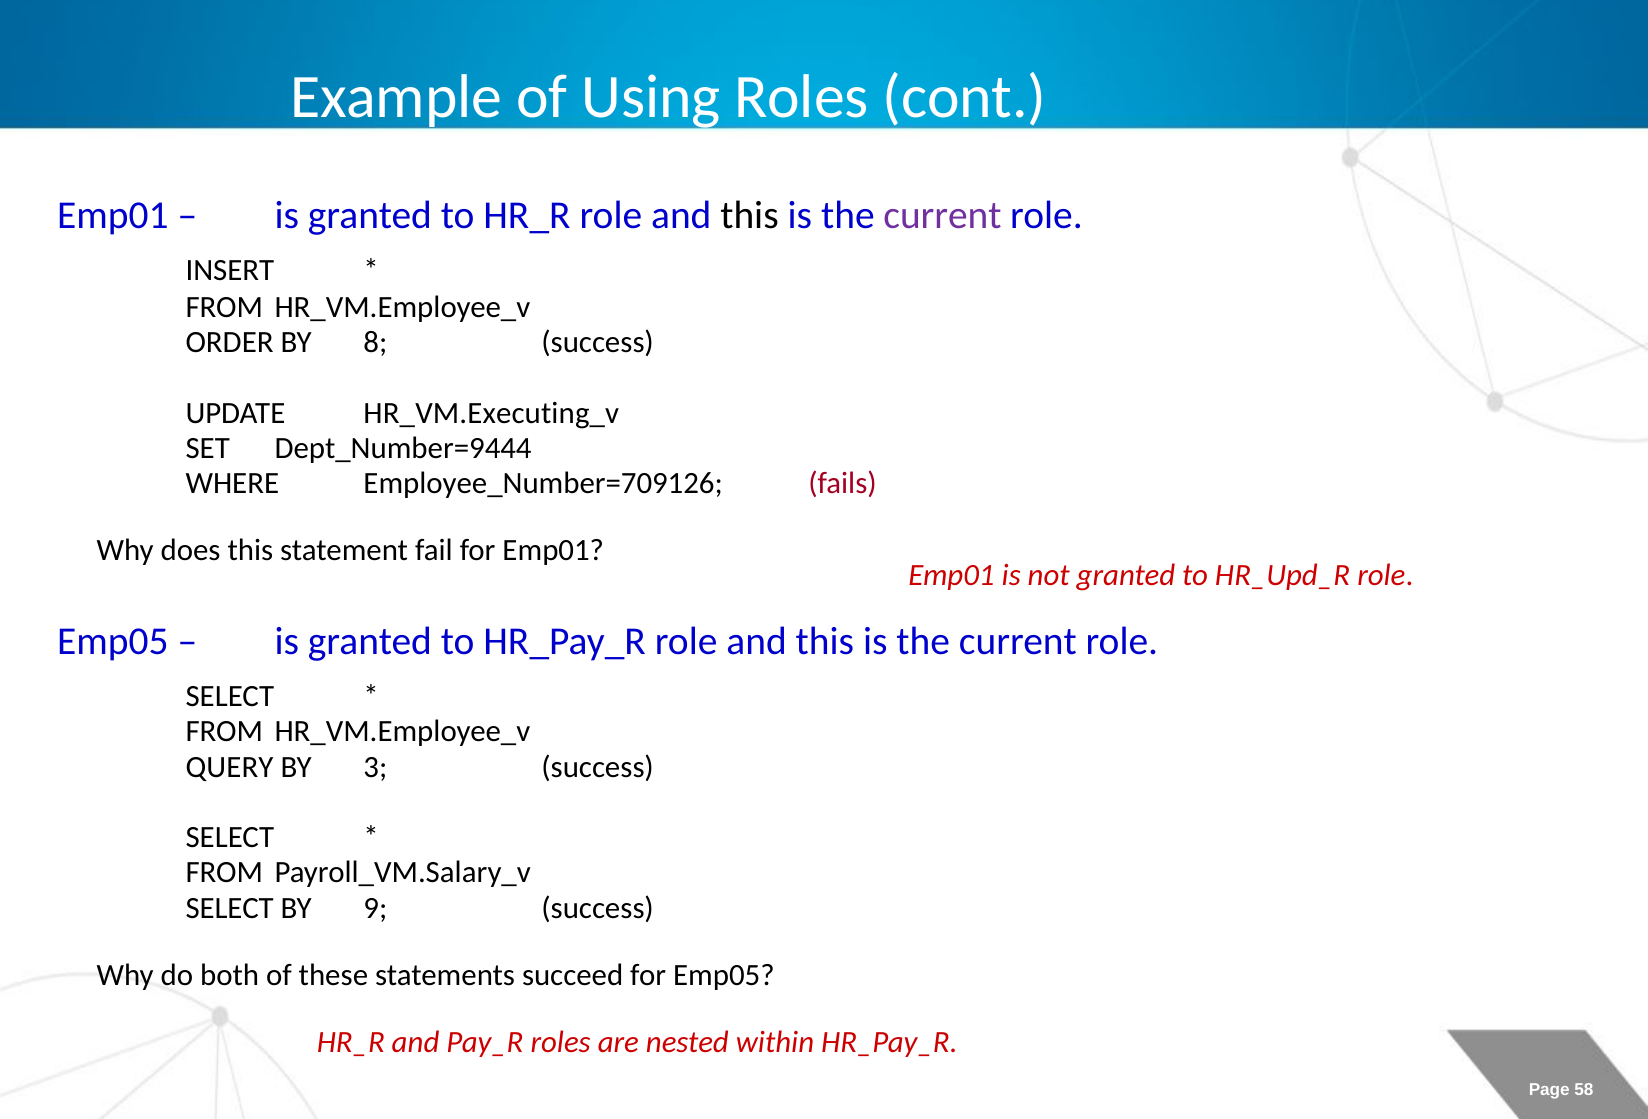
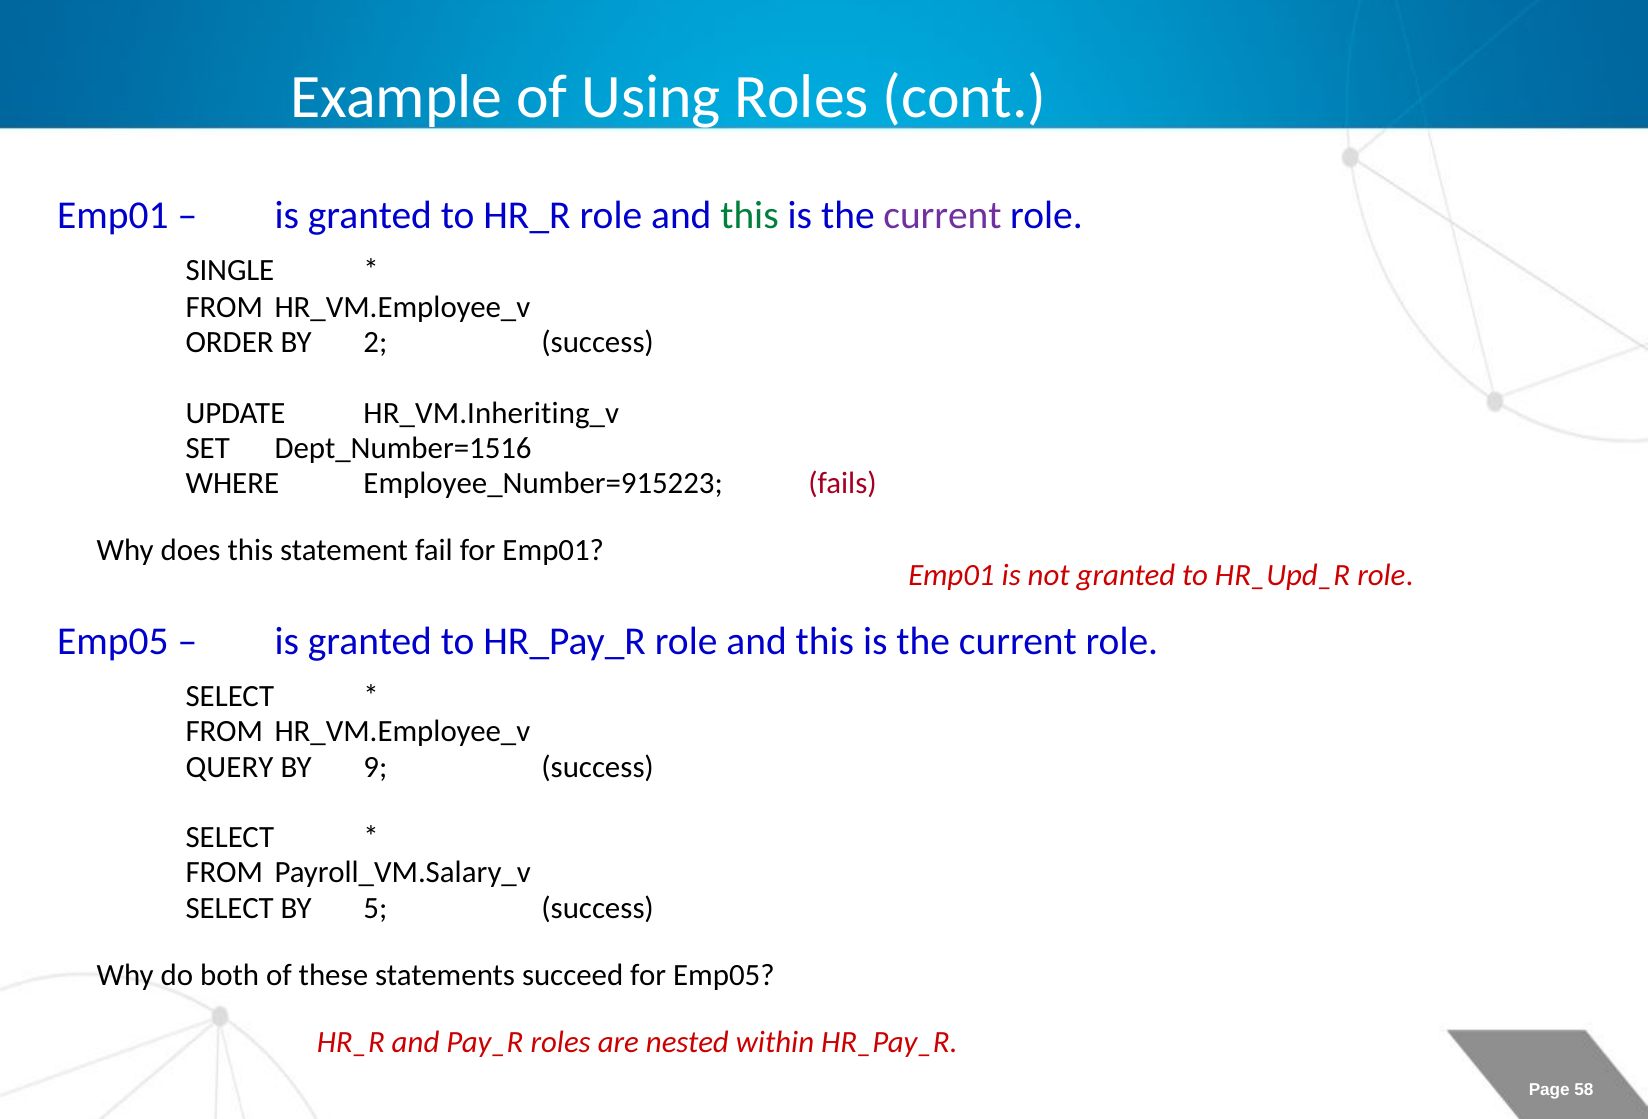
this colour: black -> green (750, 216)
INSERT: INSERT -> SINGLE (230, 271)
8: 8 -> 2 (375, 343)
HR_VM.Executing_v: HR_VM.Executing_v -> HR_VM.Inheriting_v (491, 413)
Dept_Number=9444: Dept_Number=9444 -> Dept_Number=1516 (403, 448)
Employee_Number=709126: Employee_Number=709126 -> Employee_Number=915223 (543, 484)
3: 3 -> 9 (375, 767)
9: 9 -> 5 (375, 908)
